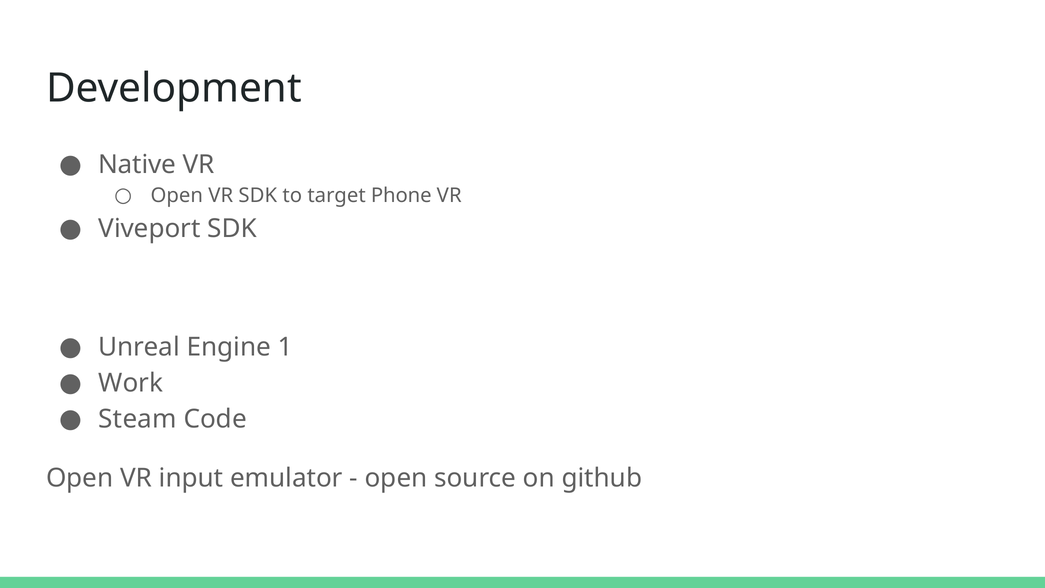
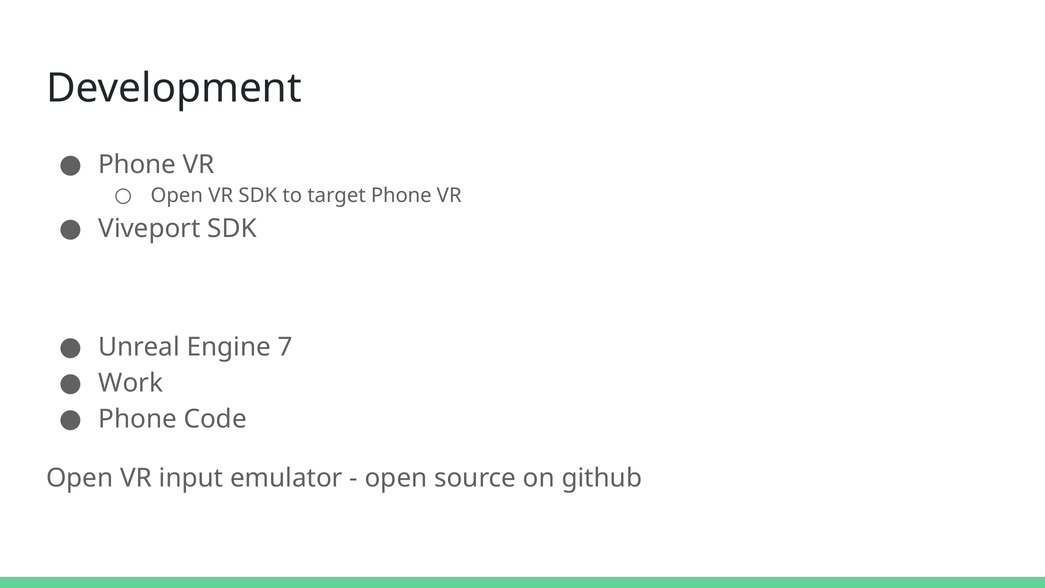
Native: Native -> Phone (137, 164)
1: 1 -> 7 (285, 347)
Steam: Steam -> Phone (138, 419)
